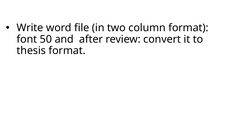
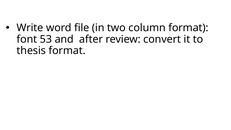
50: 50 -> 53 (46, 39)
